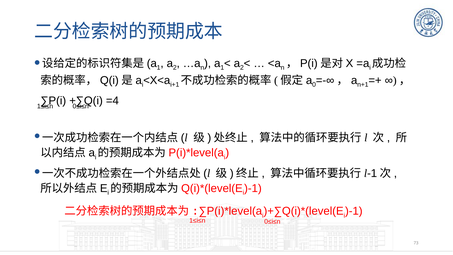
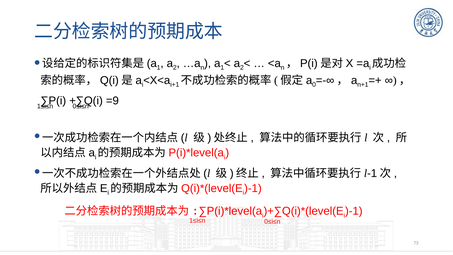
=4: =4 -> =9 (112, 101)
